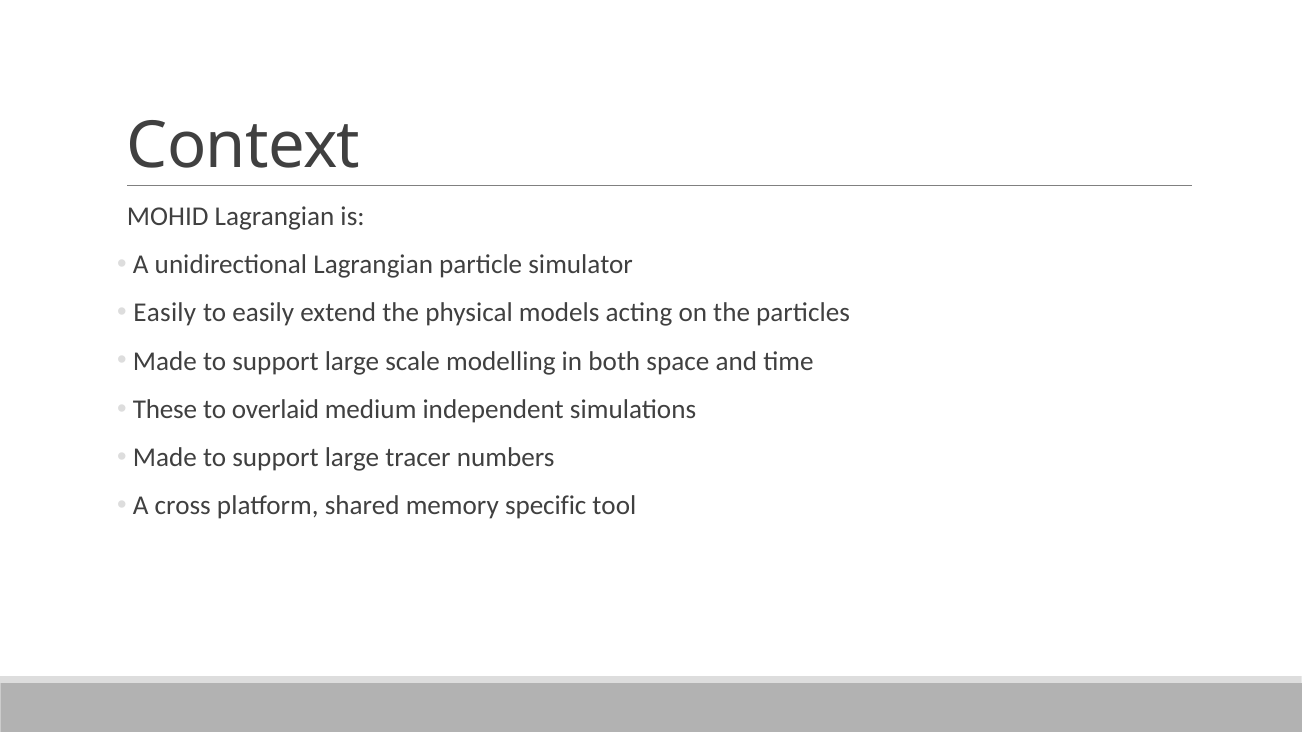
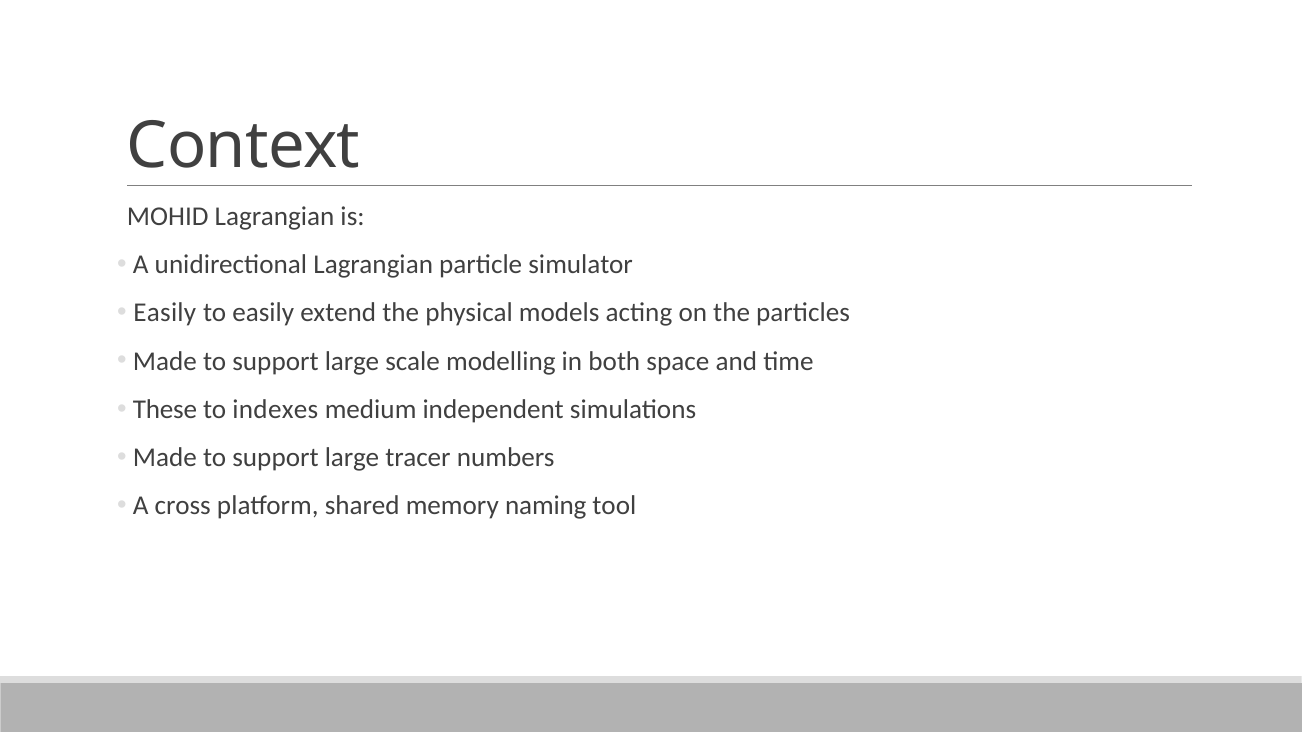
overlaid: overlaid -> indexes (275, 410)
specific: specific -> naming (546, 506)
